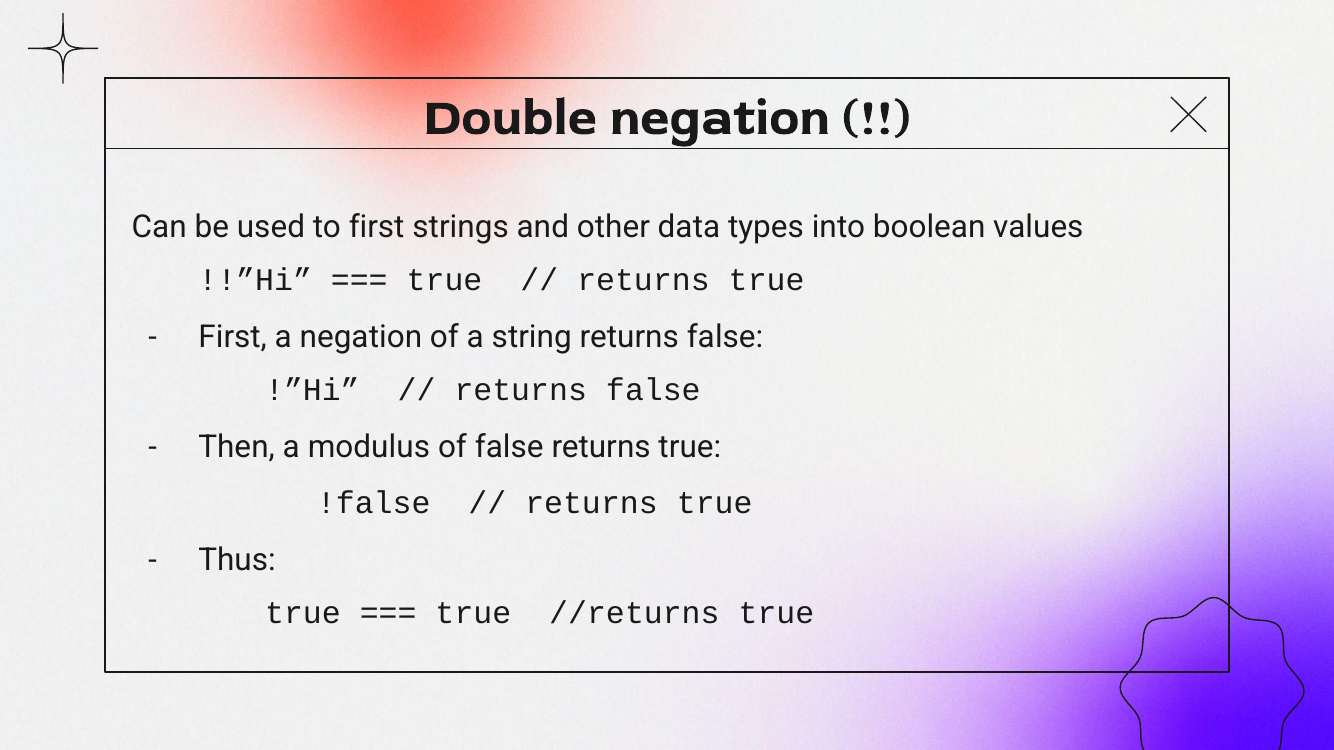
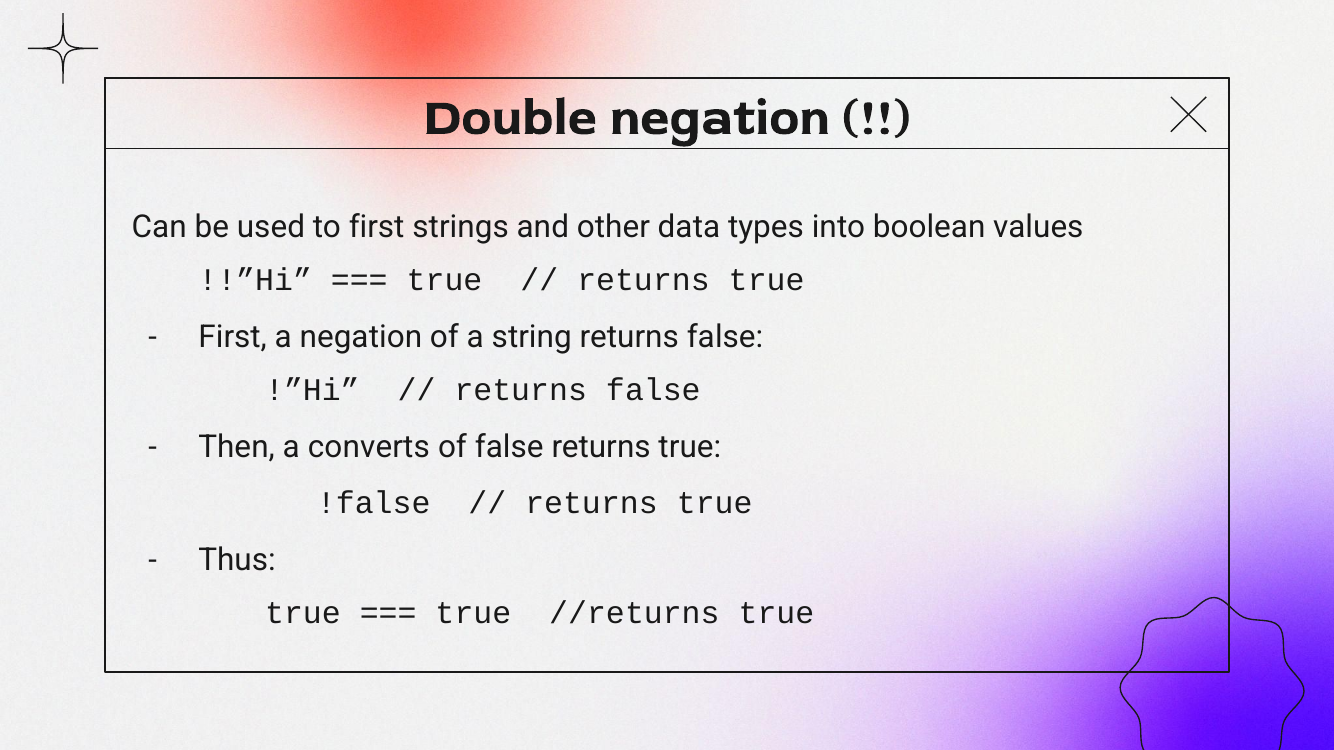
modulus: modulus -> converts (369, 447)
